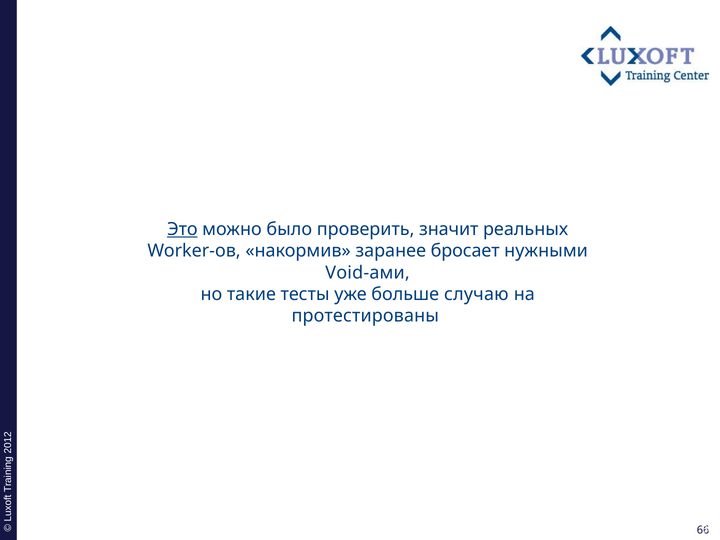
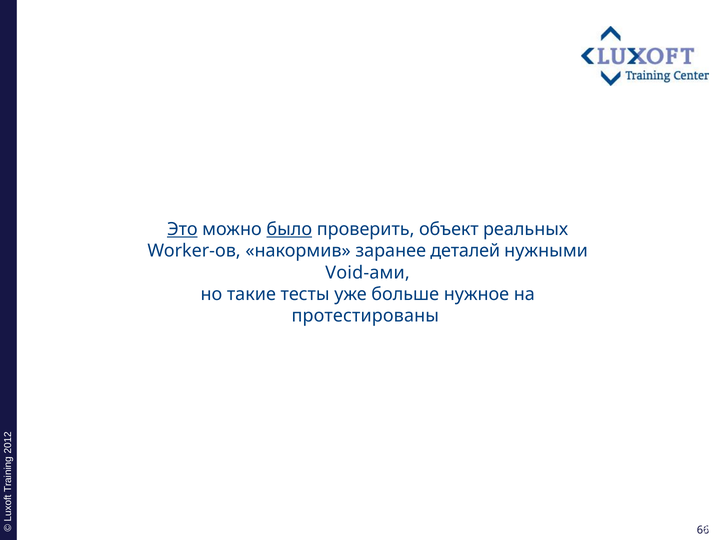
было underline: none -> present (289, 229)
значит: значит -> объект (449, 229)
бросает: бросает -> деталей (465, 251)
случаю: случаю -> нужное (476, 294)
